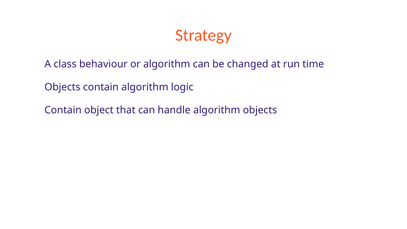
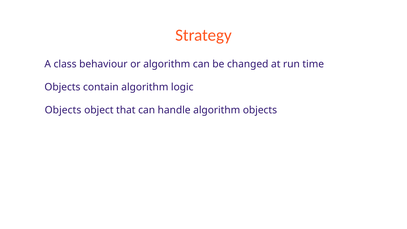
Contain: Contain -> Objects (63, 110)
